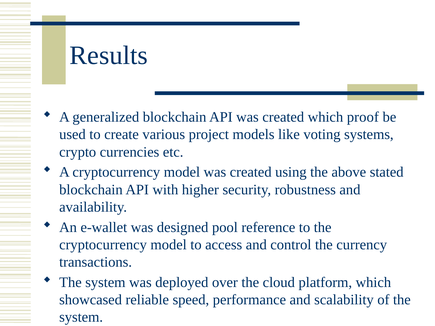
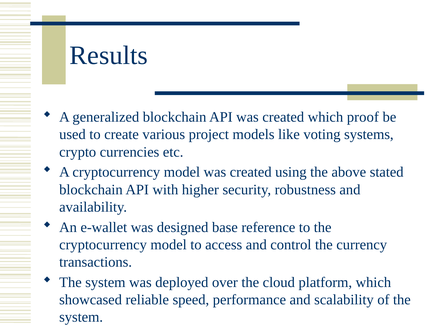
pool: pool -> base (225, 227)
